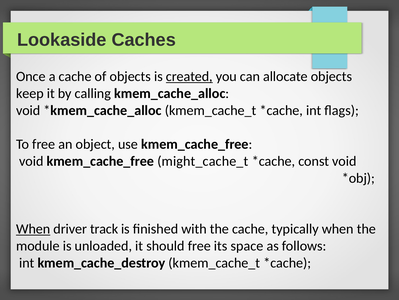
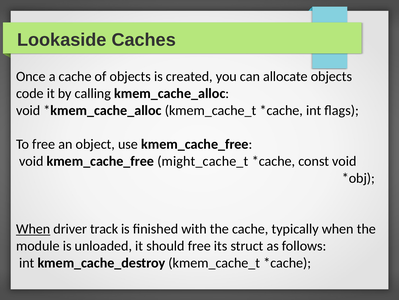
created underline: present -> none (189, 76)
keep: keep -> code (30, 93)
space: space -> struct (247, 245)
